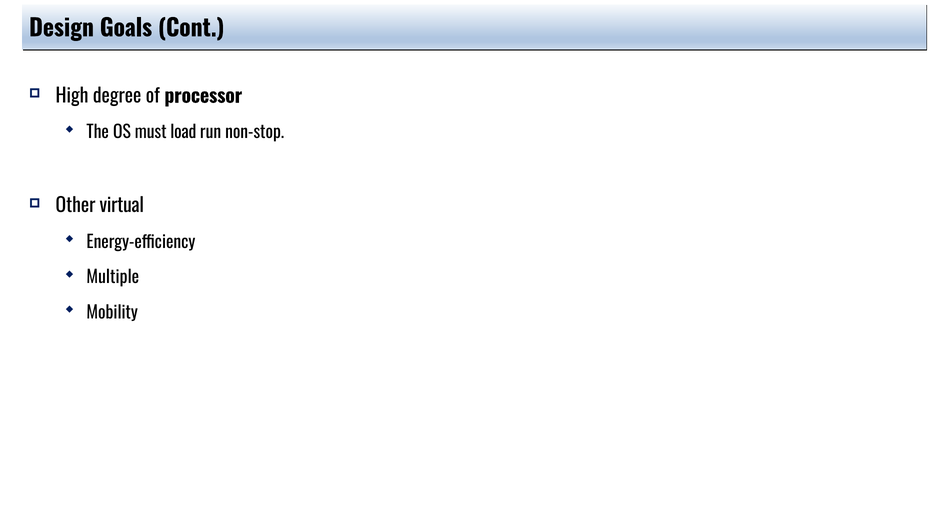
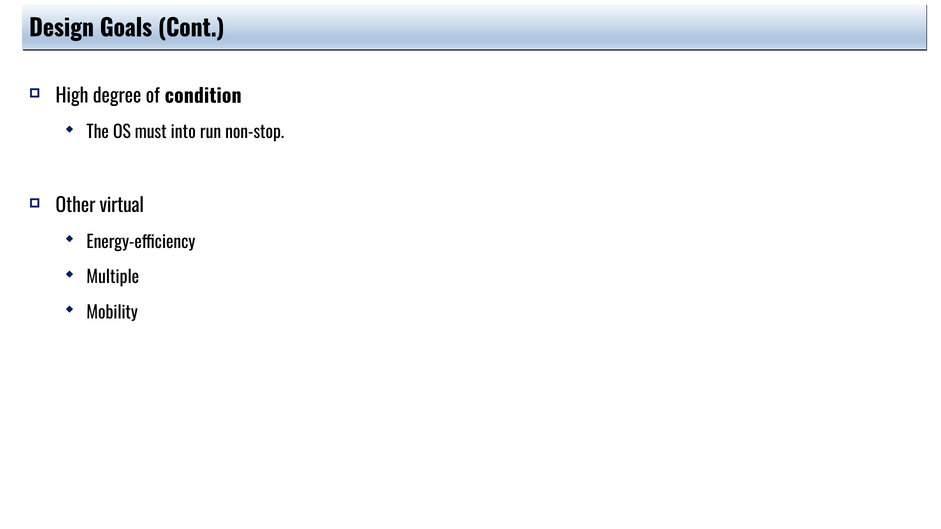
processor: processor -> condition (203, 96)
load: load -> into (183, 133)
